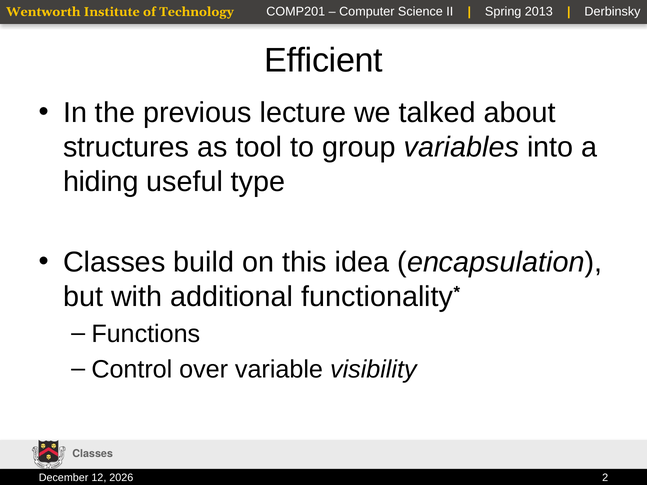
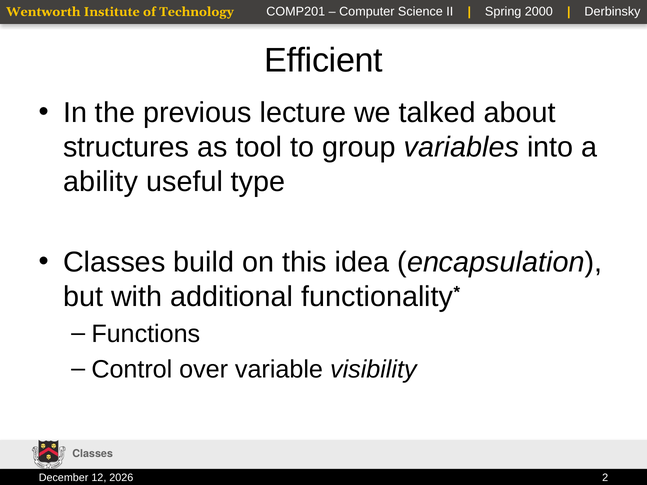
2013: 2013 -> 2000 (539, 12)
hiding: hiding -> ability (101, 182)
